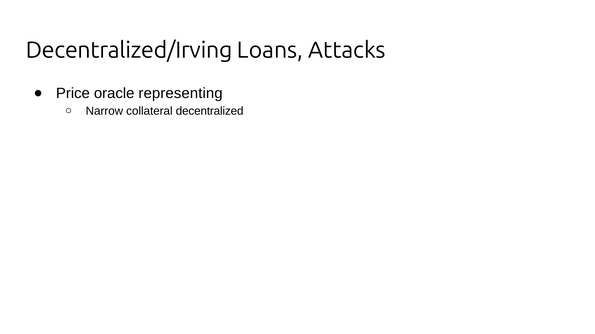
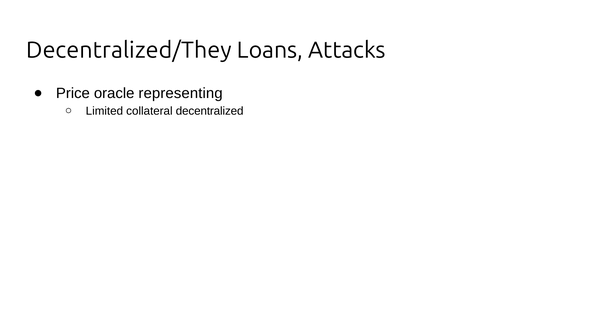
Decentralized/Irving: Decentralized/Irving -> Decentralized/They (129, 50)
Narrow: Narrow -> Limited (104, 111)
